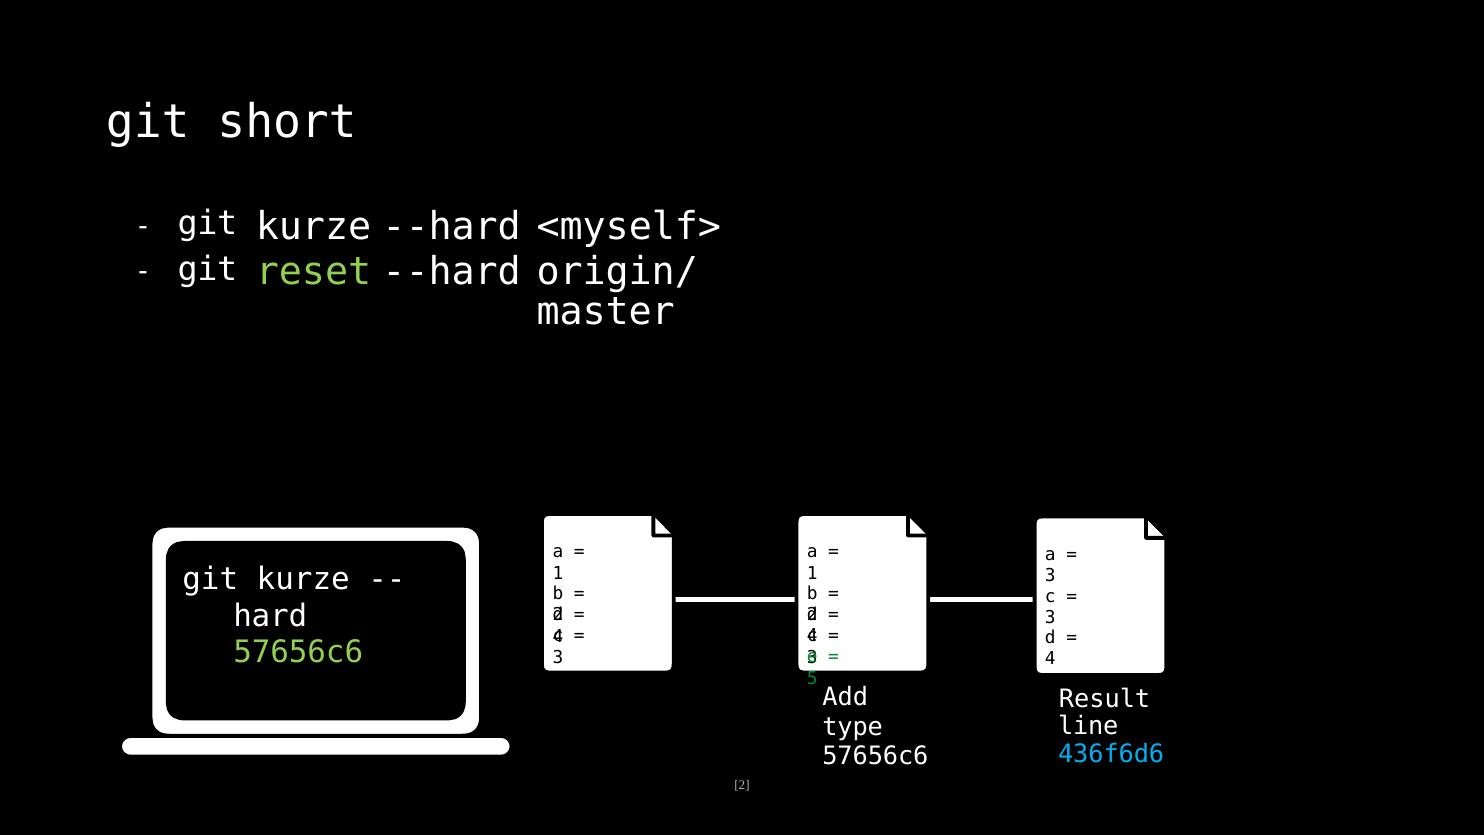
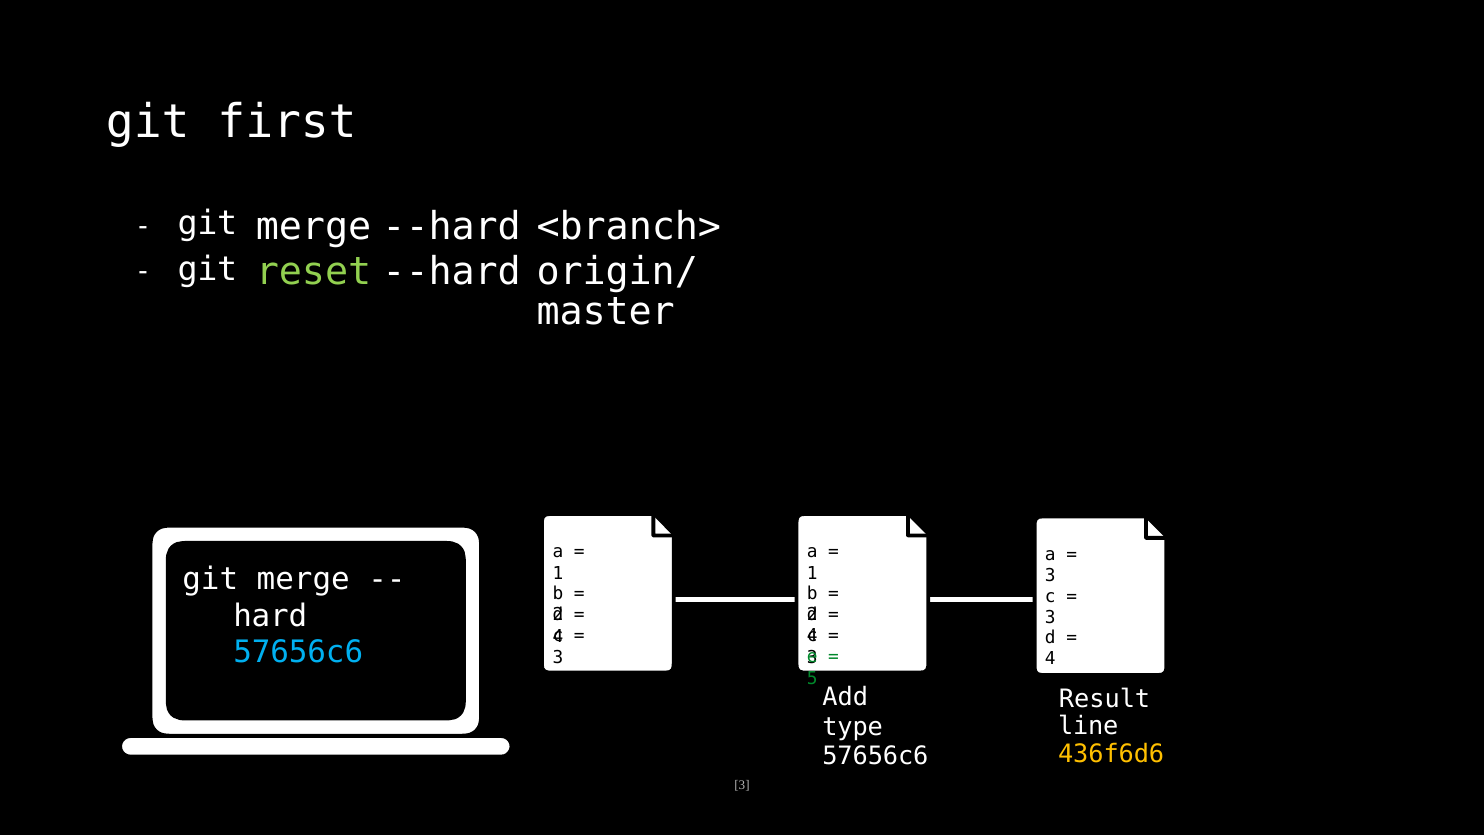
short: short -> first (287, 122)
kurze: kurze -> merge (314, 226)
<myself>: <myself> -> <branch> (629, 226)
kurze: kurze -> merge (303, 580)
57656c6 colour: light green -> light blue (298, 652)
436f6d6 colour: light blue -> yellow (1111, 754)
2: 2 -> 3 (742, 785)
